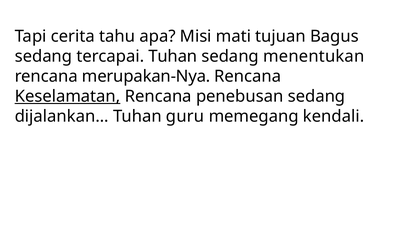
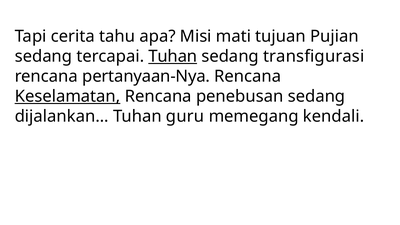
Bagus: Bagus -> Pujian (334, 36)
Tuhan underline: none -> present (173, 56)
menentukan: menentukan -> transfigurasi (314, 56)
merupakan-Nya: merupakan-Nya -> pertanyaan-Nya (146, 76)
